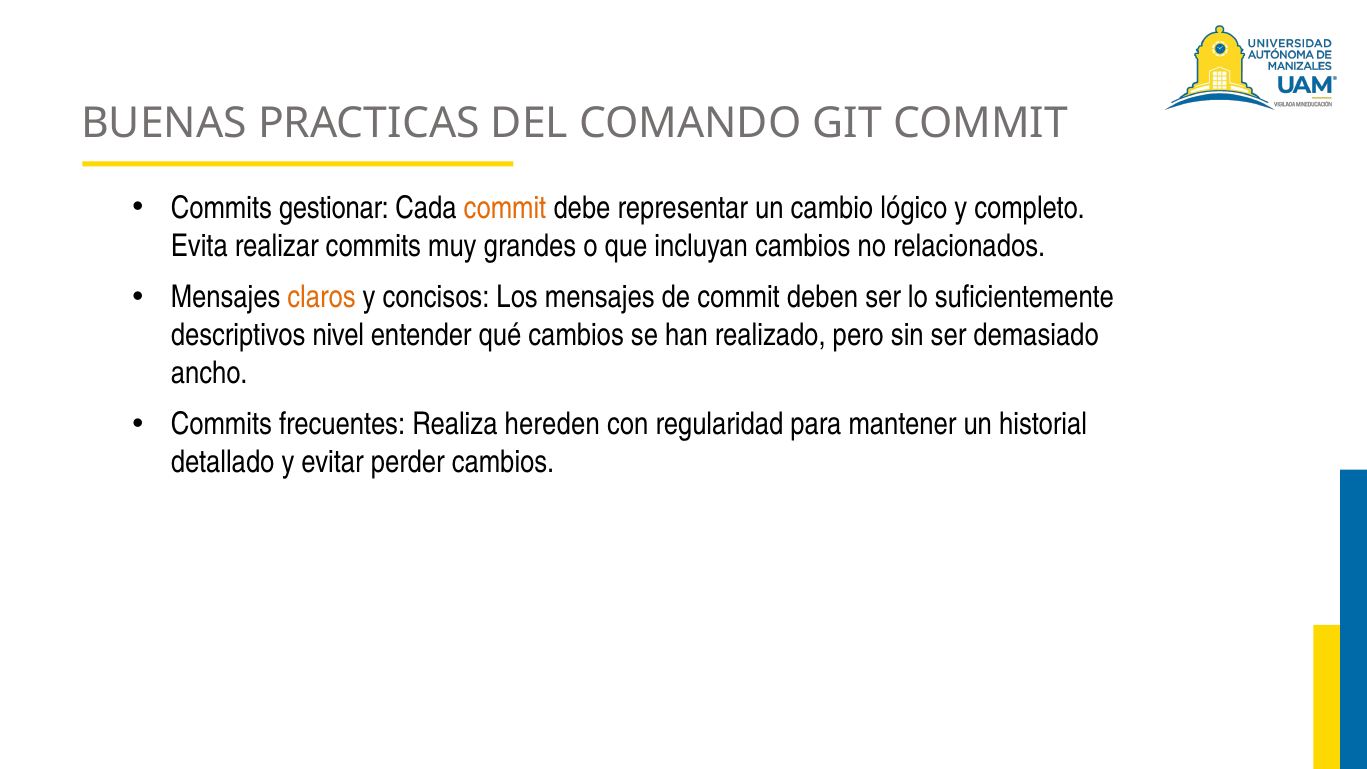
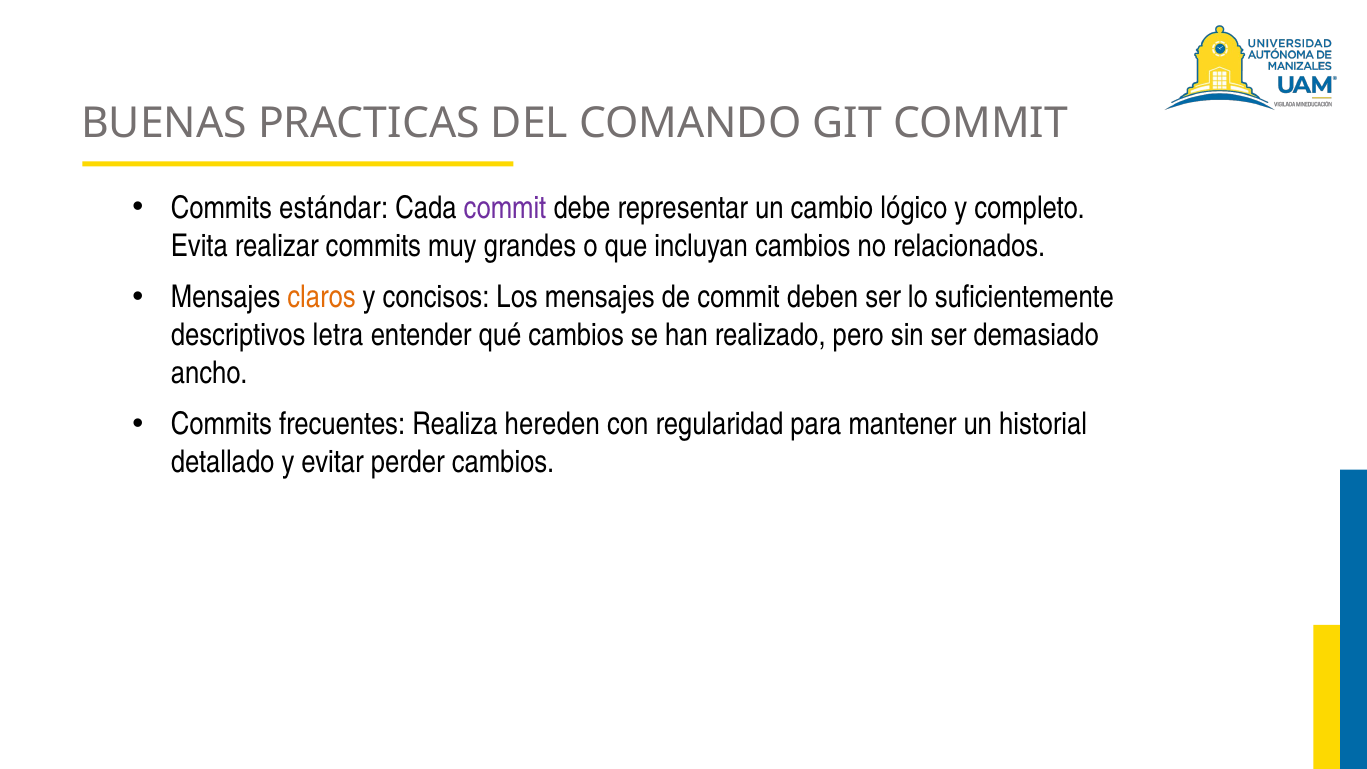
gestionar: gestionar -> estándar (334, 208)
commit colour: orange -> purple (505, 208)
nivel: nivel -> letra (338, 335)
